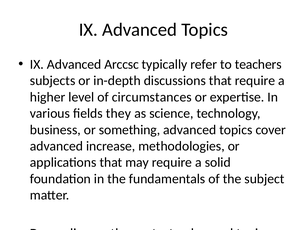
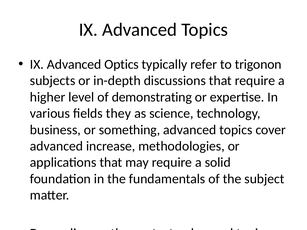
Arccsc: Arccsc -> Optics (122, 64)
teachers: teachers -> trigonon (258, 64)
circumstances: circumstances -> demonstrating (152, 97)
